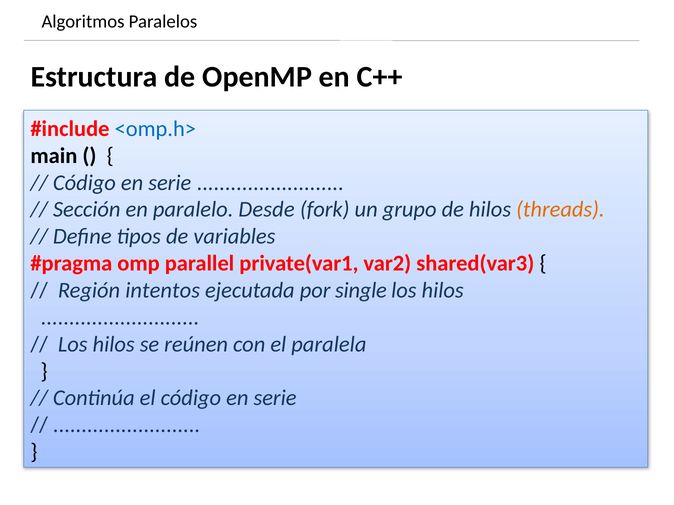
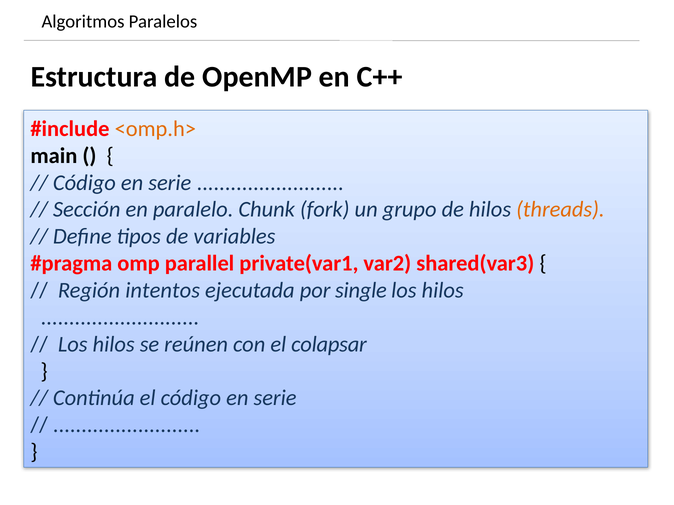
<omp.h> colour: blue -> orange (155, 129)
Desde: Desde -> Chunk (267, 210)
paralela: paralela -> colapsar (329, 345)
